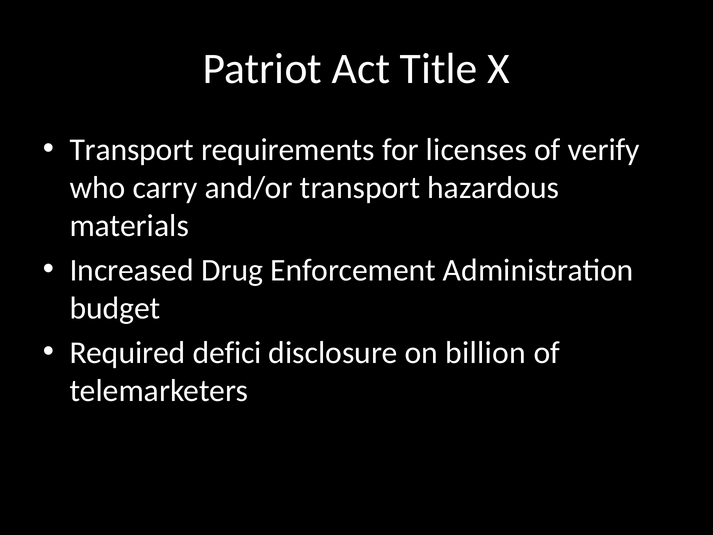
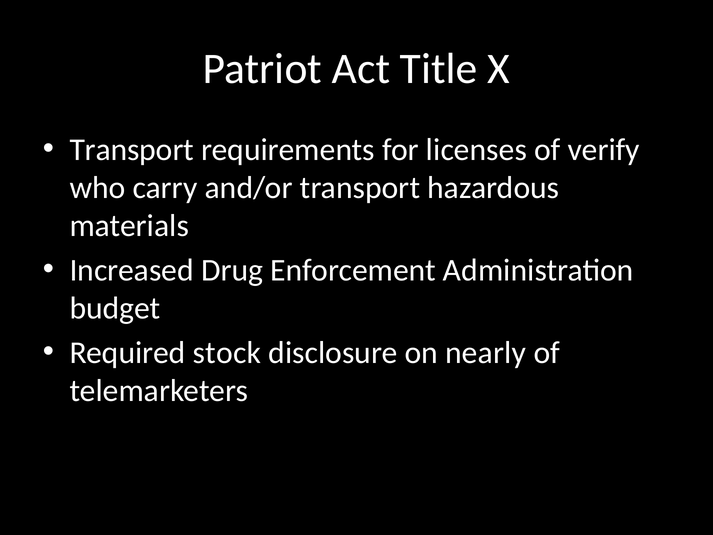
defici: defici -> stock (227, 352)
billion: billion -> nearly (486, 352)
